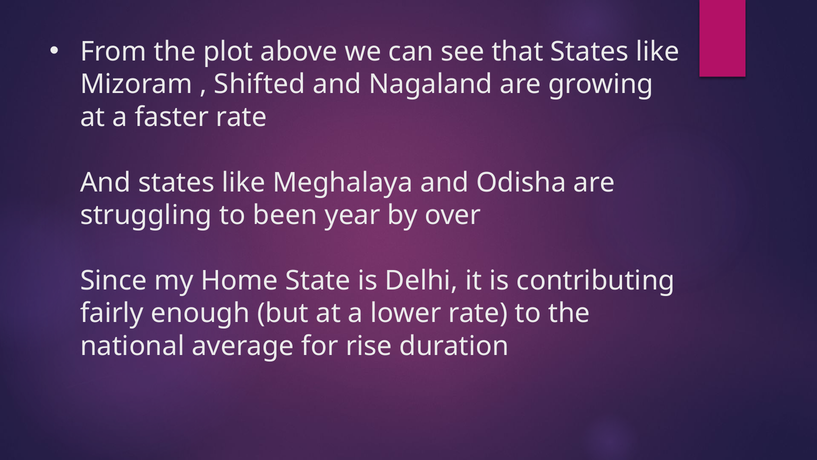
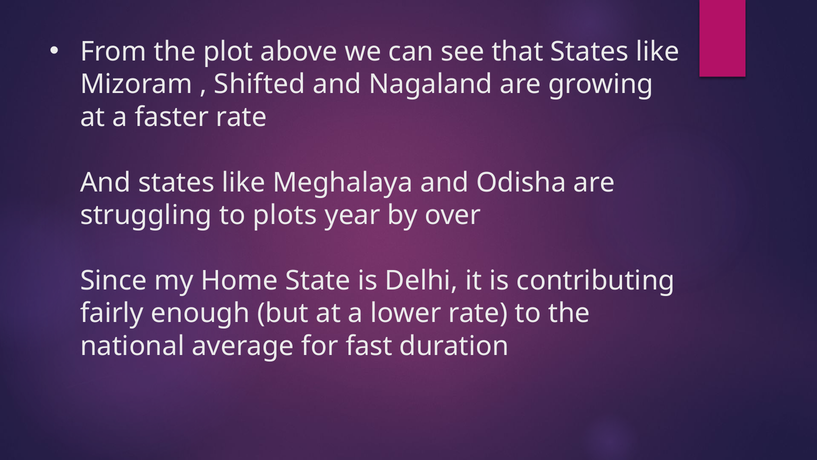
been: been -> plots (285, 215)
rise: rise -> fast (369, 346)
